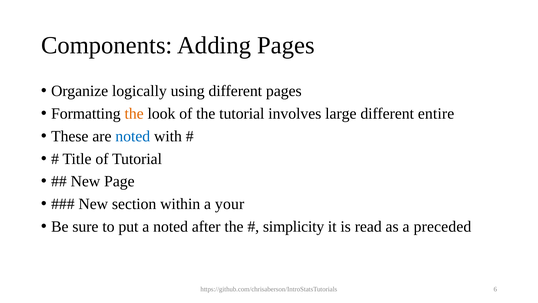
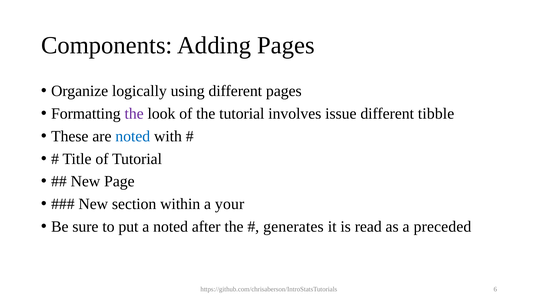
the colour: orange -> purple (134, 114)
large: large -> issue (341, 114)
entire: entire -> tibble (436, 114)
simplicity: simplicity -> generates (293, 226)
